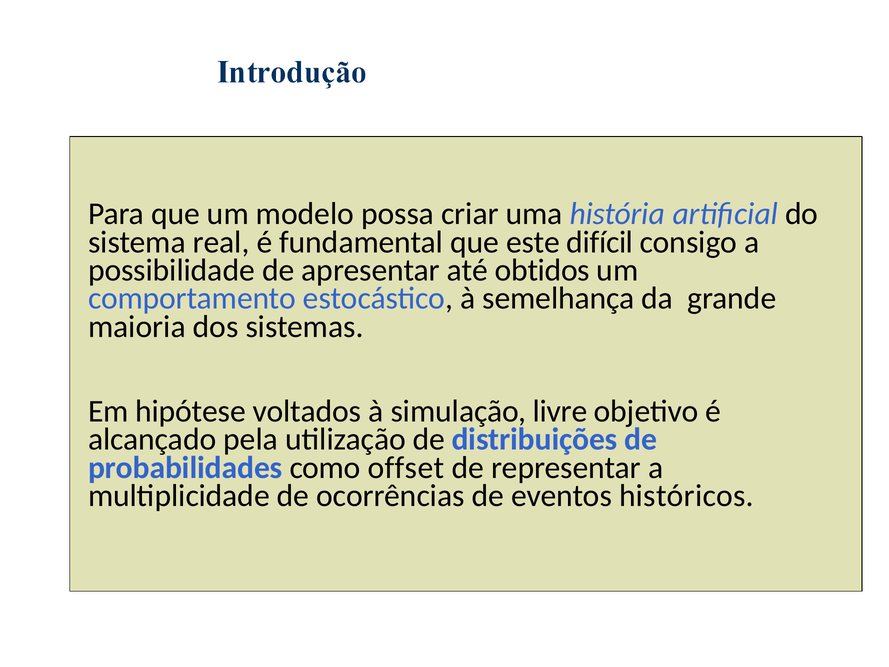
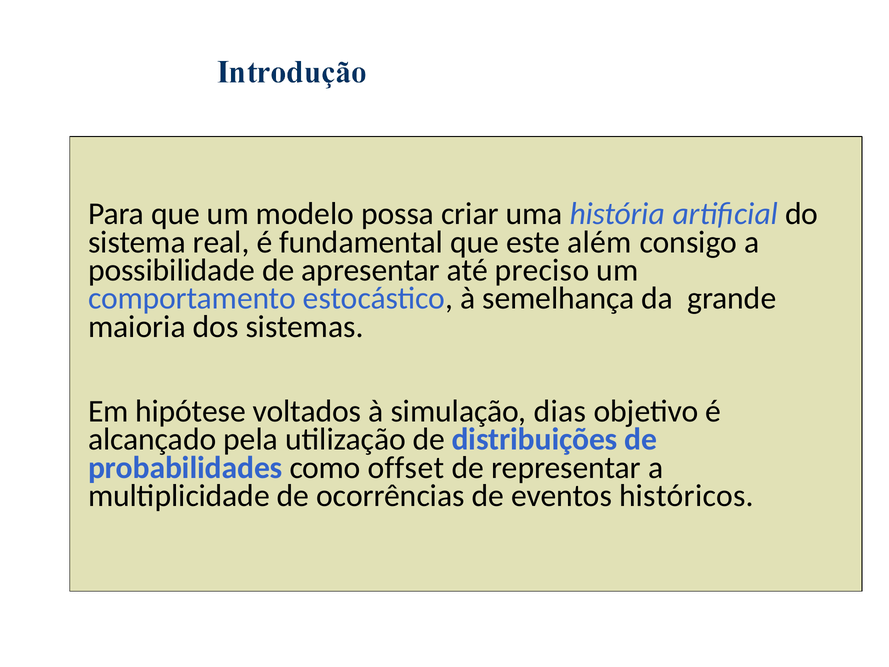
difícil: difícil -> além (600, 242)
obtidos: obtidos -> preciso (542, 270)
livre: livre -> dias (560, 411)
